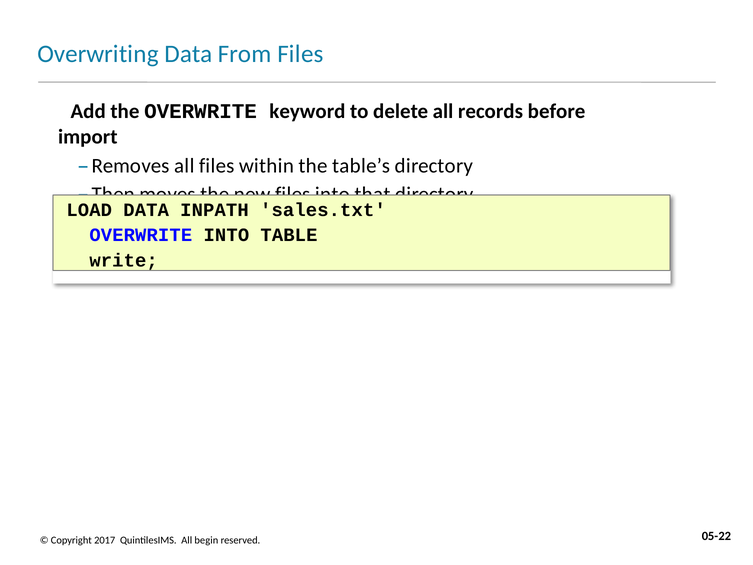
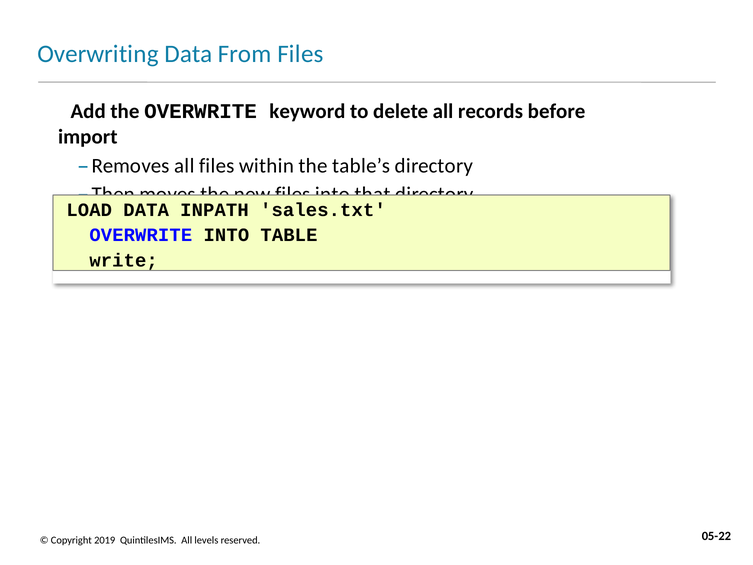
2017: 2017 -> 2019 (105, 540)
begin: begin -> levels (206, 540)
